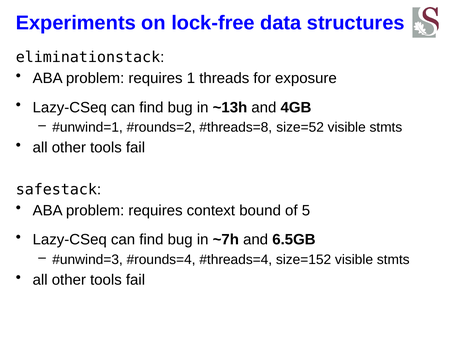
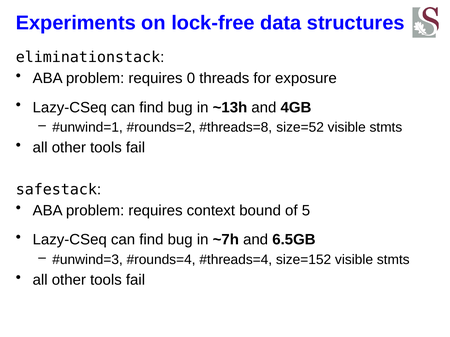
1: 1 -> 0 (191, 78)
